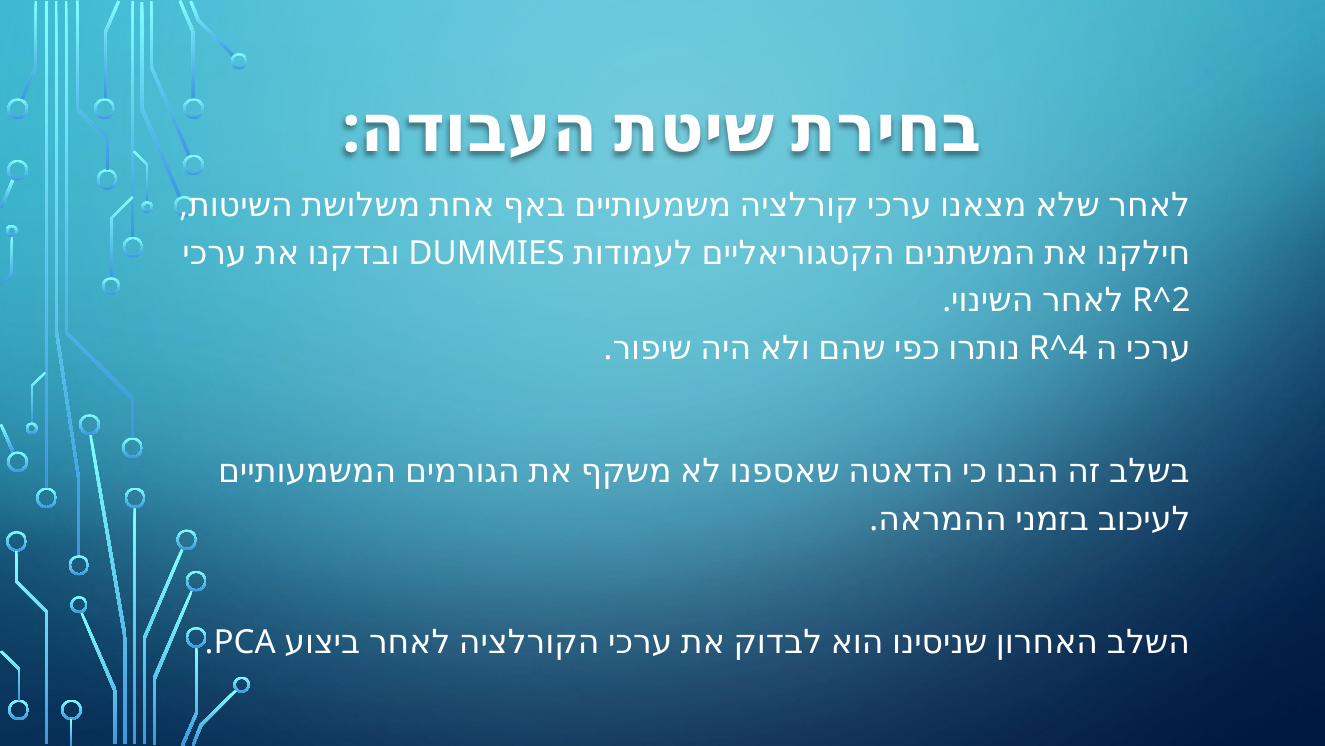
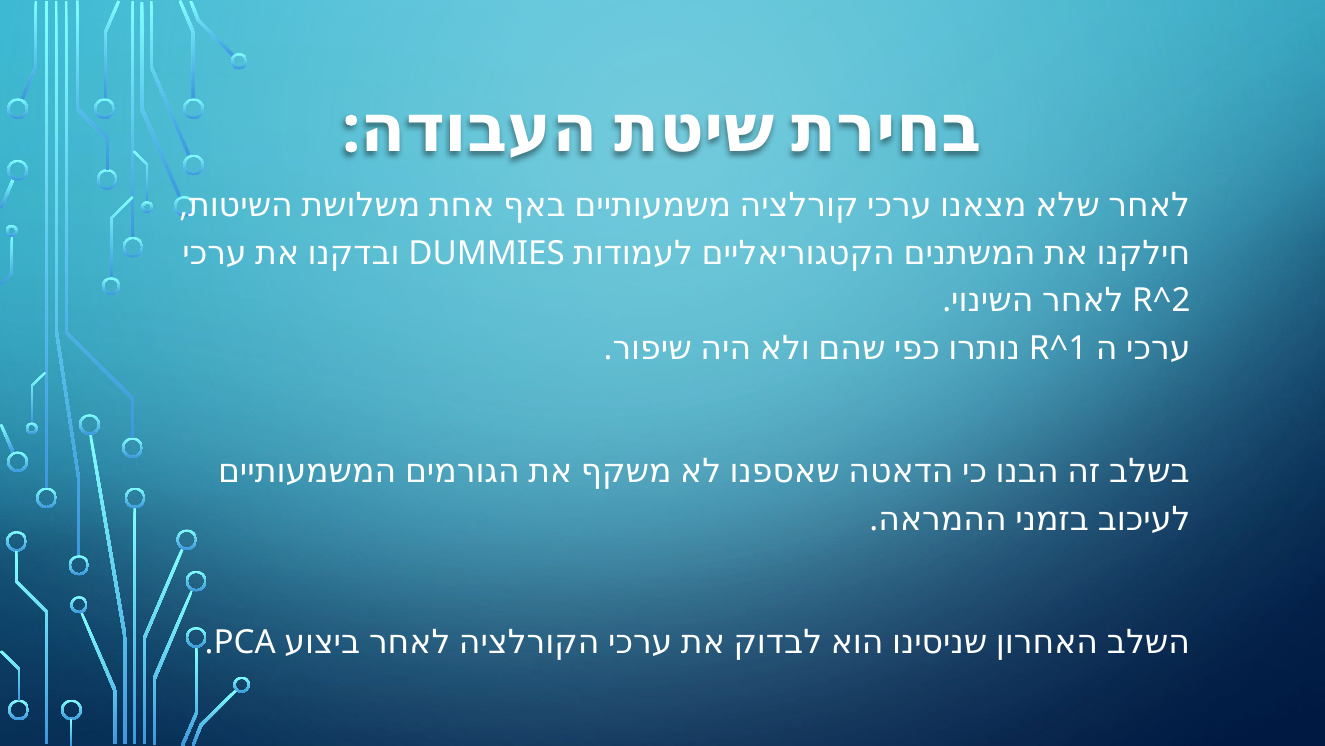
R^4: R^4 -> R^1 (1058, 348)
